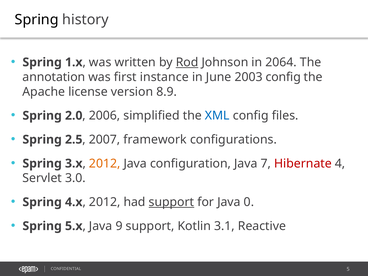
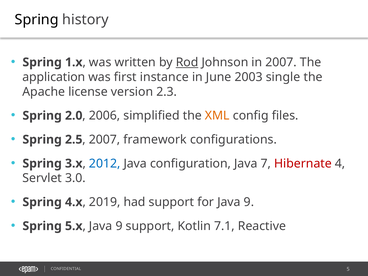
in 2064: 2064 -> 2007 (281, 62)
annotation: annotation -> application (54, 77)
2003 config: config -> single (283, 77)
8.9: 8.9 -> 2.3 (167, 92)
XML colour: blue -> orange (217, 116)
2012 colour: orange -> blue (105, 163)
2012: 2012 -> 2019 (105, 202)
support underline: present -> none (171, 202)
for Java 0: 0 -> 9 (249, 202)
3.1: 3.1 -> 7.1 (224, 226)
